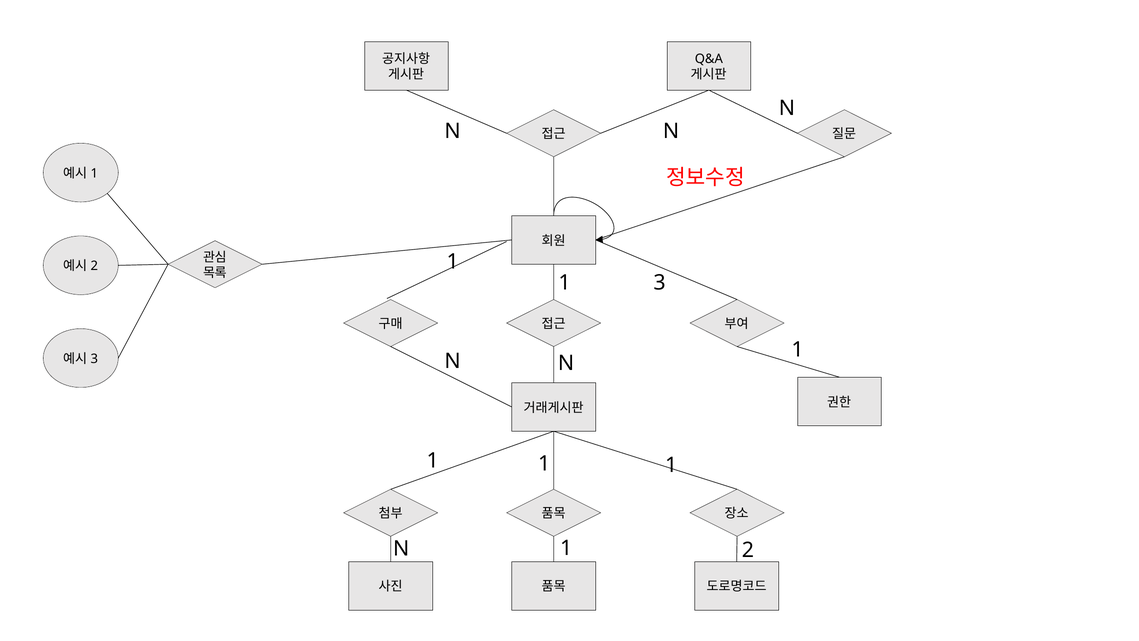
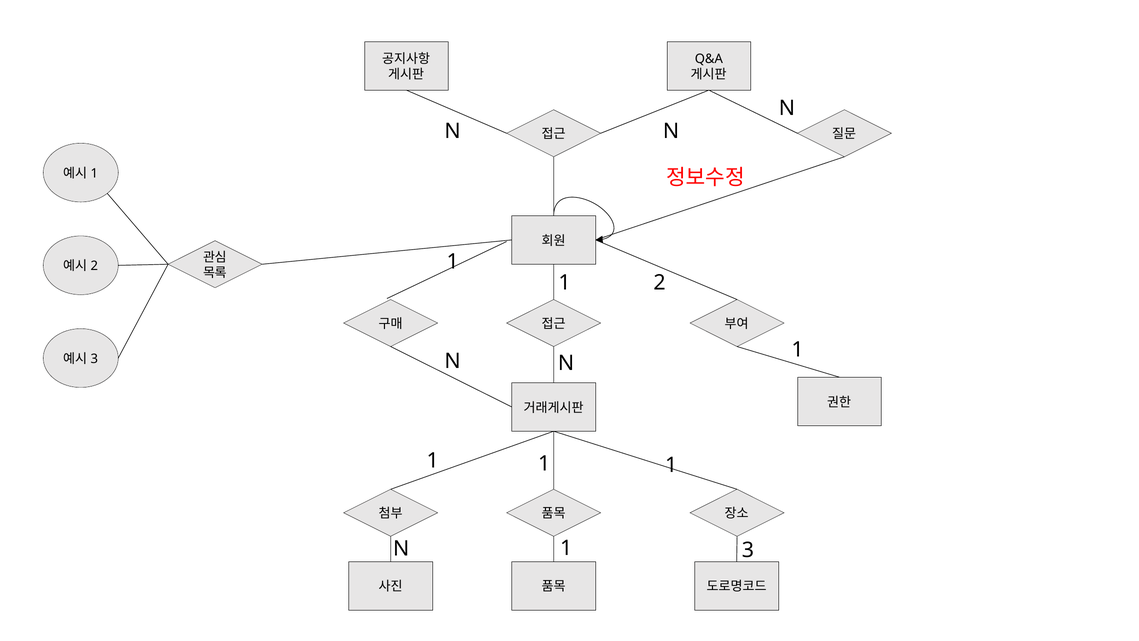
3: 3 -> 2 (660, 282)
2: 2 -> 3 (748, 550)
